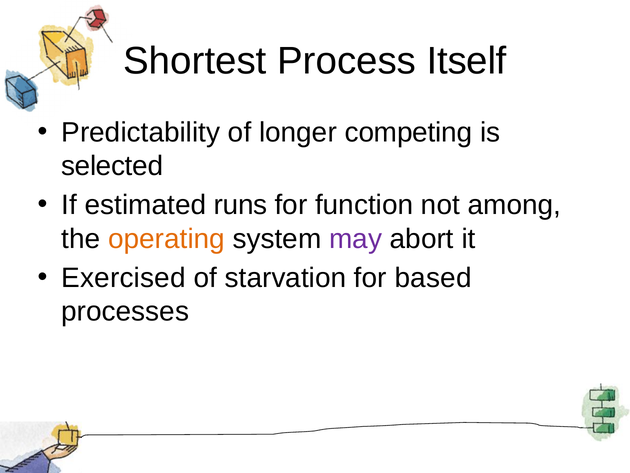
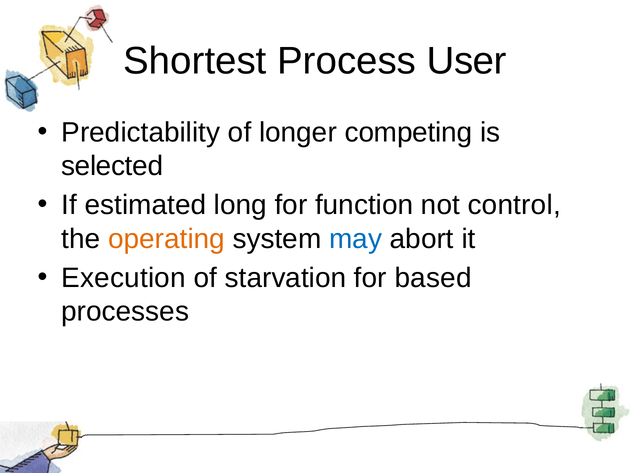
Itself: Itself -> User (467, 61)
runs: runs -> long (240, 205)
among: among -> control (514, 205)
may colour: purple -> blue (356, 239)
Exercised: Exercised -> Execution (124, 278)
